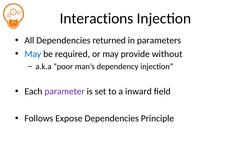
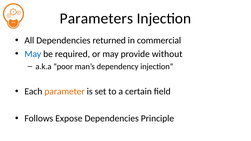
Interactions: Interactions -> Parameters (96, 18)
parameters: parameters -> commercial (159, 41)
parameter colour: purple -> orange (65, 92)
inward: inward -> certain (138, 92)
